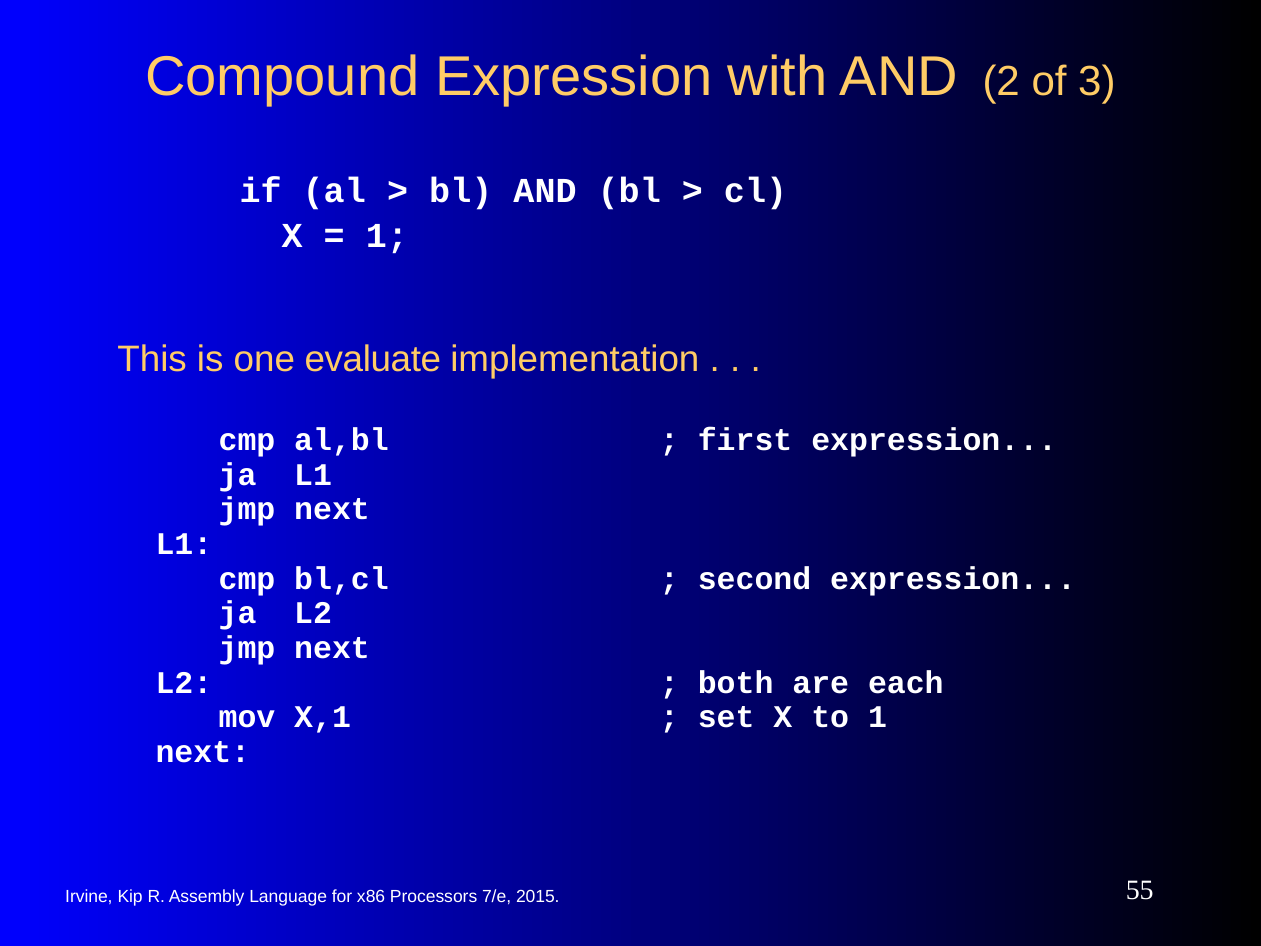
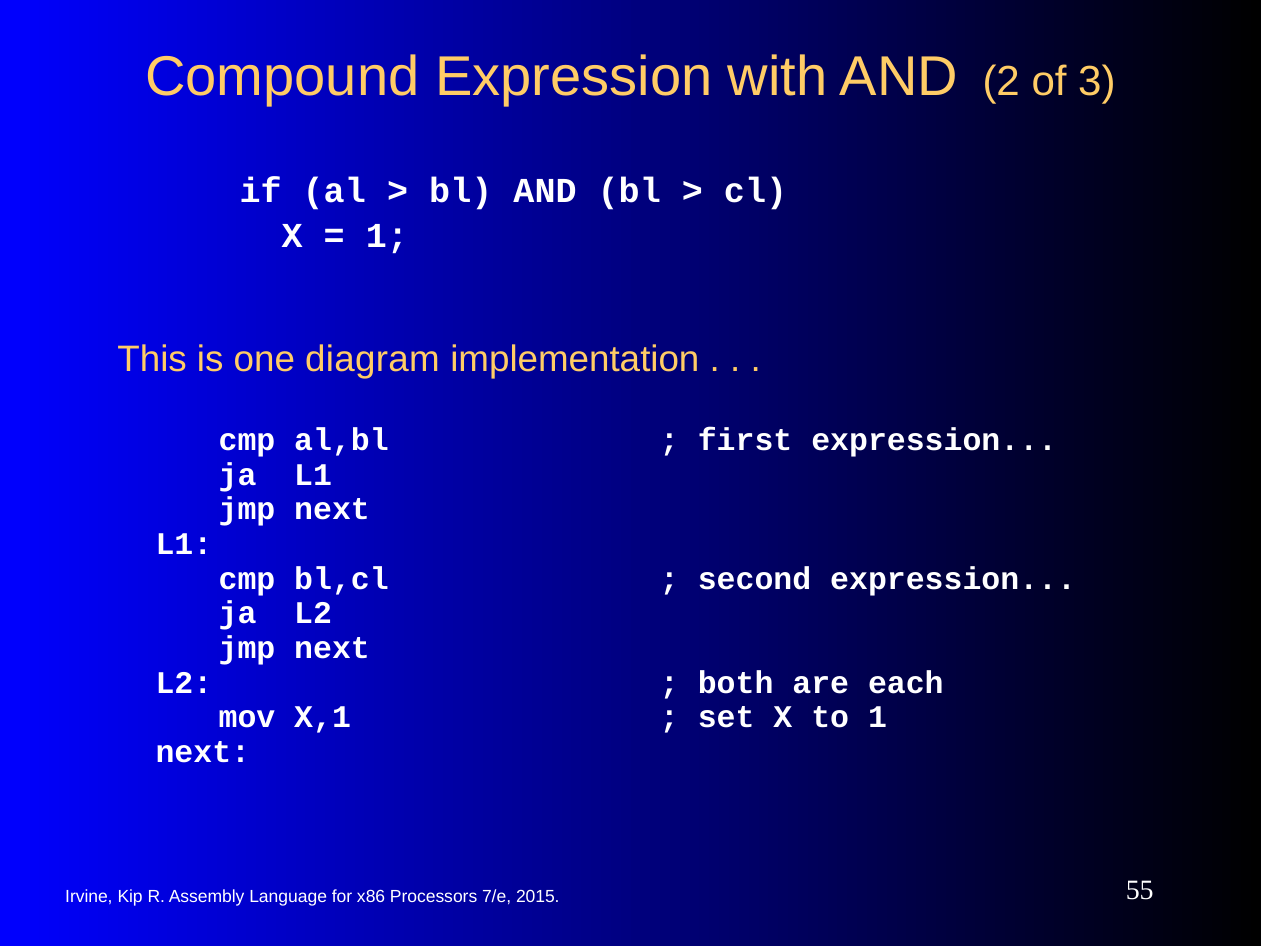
evaluate: evaluate -> diagram (372, 359)
